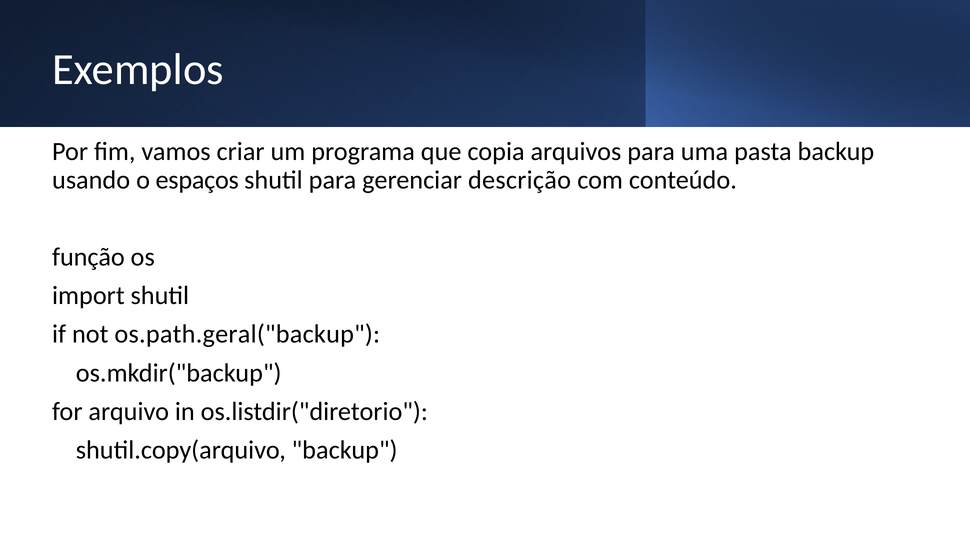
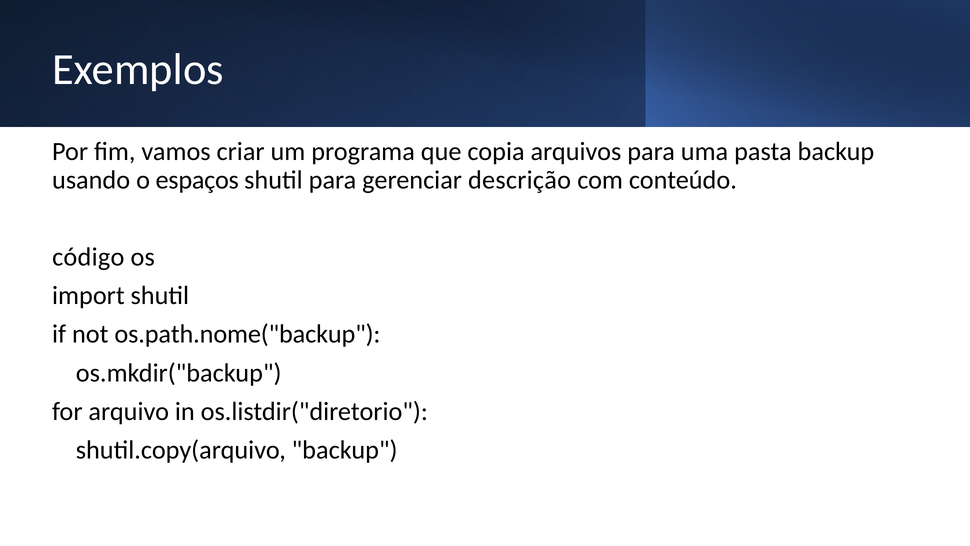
função: função -> código (88, 257)
os.path.geral("backup: os.path.geral("backup -> os.path.nome("backup (247, 334)
